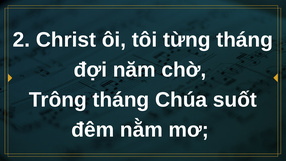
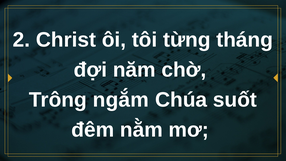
Trông tháng: tháng -> ngắm (121, 100)
